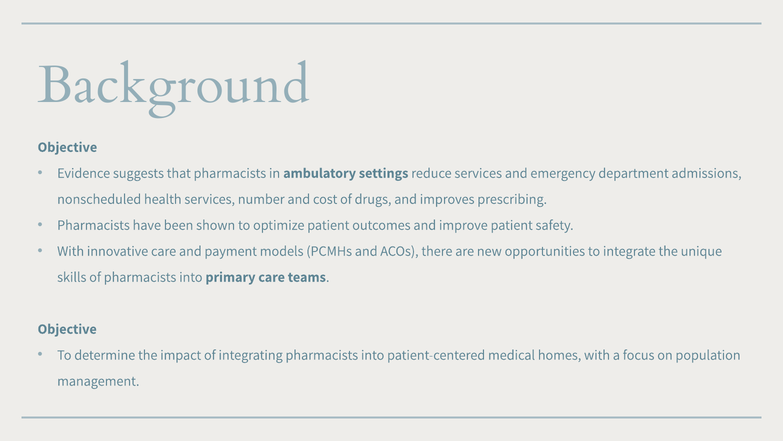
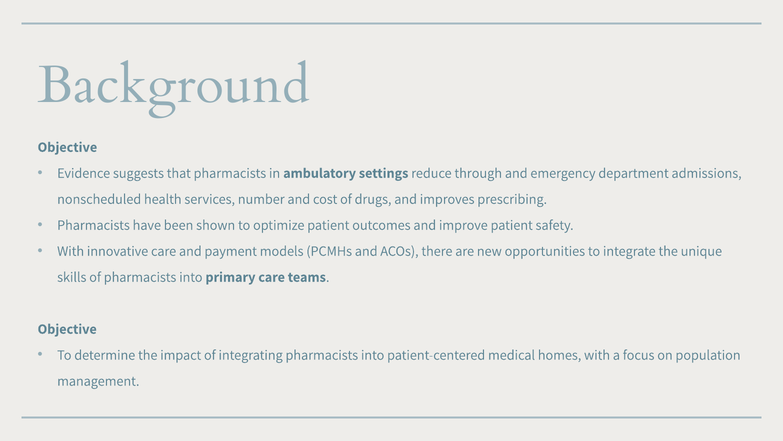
reduce services: services -> through (478, 173)
